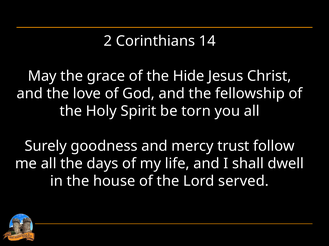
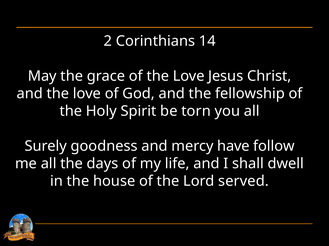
of the Hide: Hide -> Love (189, 76)
trust: trust -> have (233, 147)
